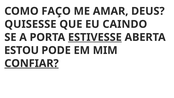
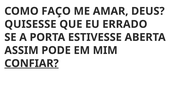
CAINDO: CAINDO -> ERRADO (125, 24)
ESTIVESSE underline: present -> none (95, 37)
ESTOU: ESTOU -> ASSIM (21, 50)
